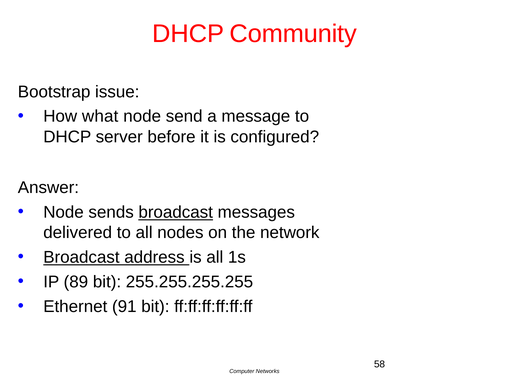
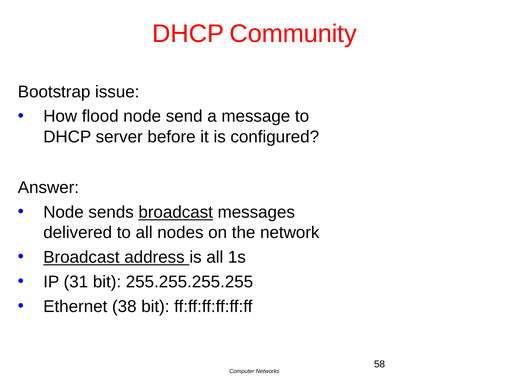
what: what -> flood (100, 116)
89: 89 -> 31 (76, 282)
91: 91 -> 38 (124, 306)
